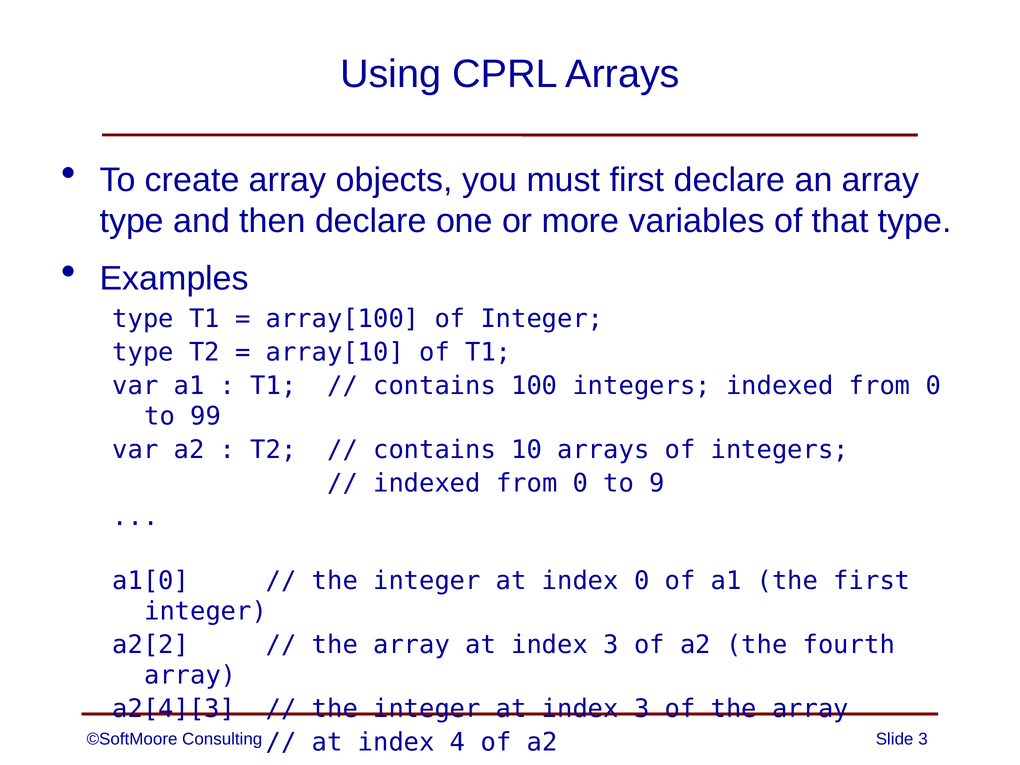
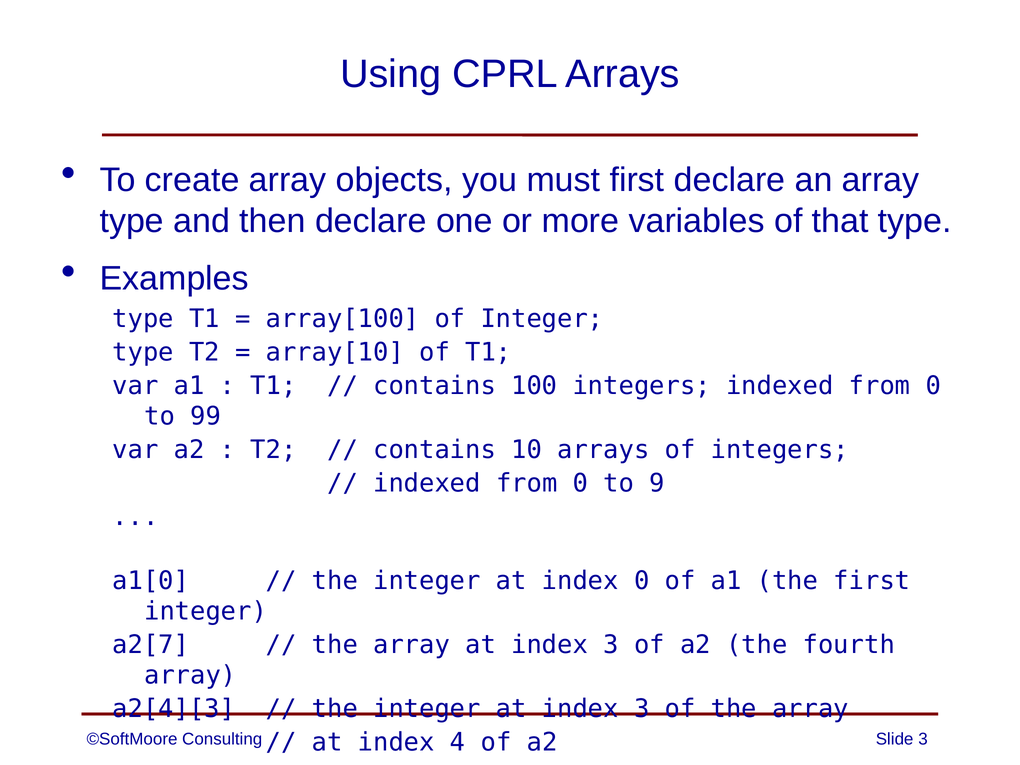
a2[2: a2[2 -> a2[7 (151, 645)
